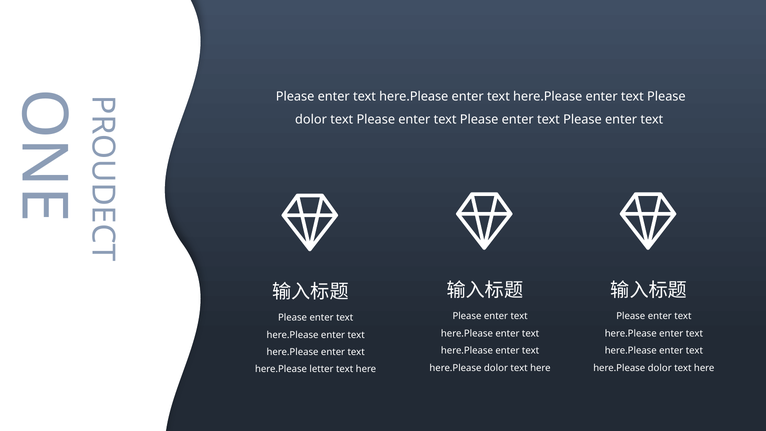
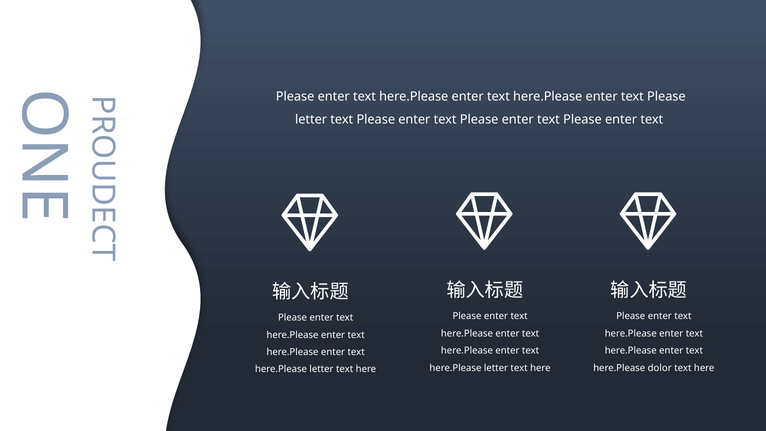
dolor: dolor -> letter (311, 119)
dolor: dolor -> letter (496, 368)
